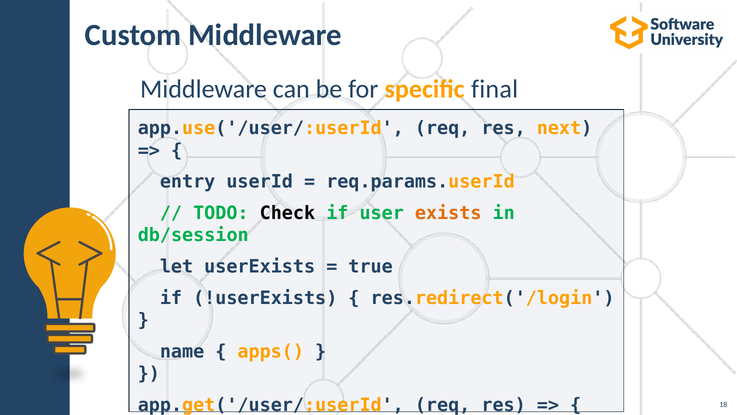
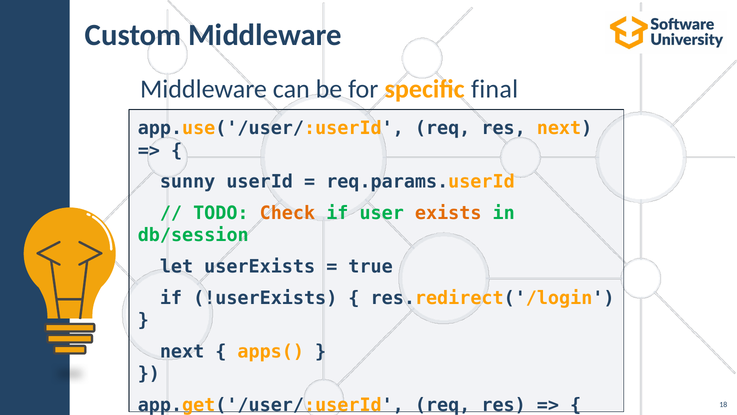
entry: entry -> sunny (188, 182)
Check colour: black -> orange (287, 213)
name: name -> next (182, 351)
